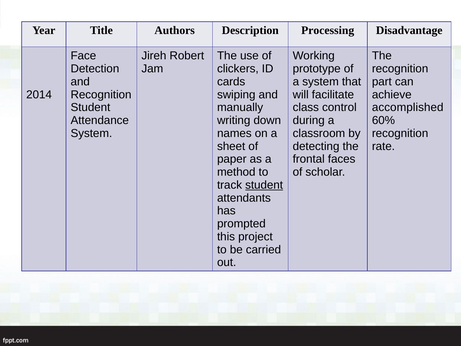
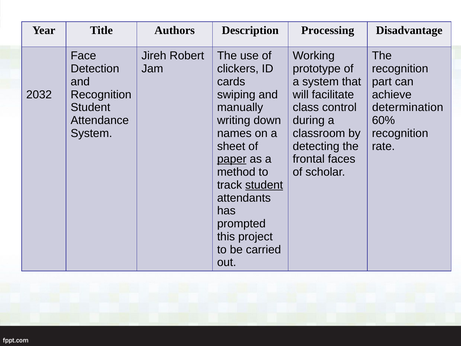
2014: 2014 -> 2032 (39, 94)
accomplished: accomplished -> determination (408, 107)
paper underline: none -> present (232, 159)
